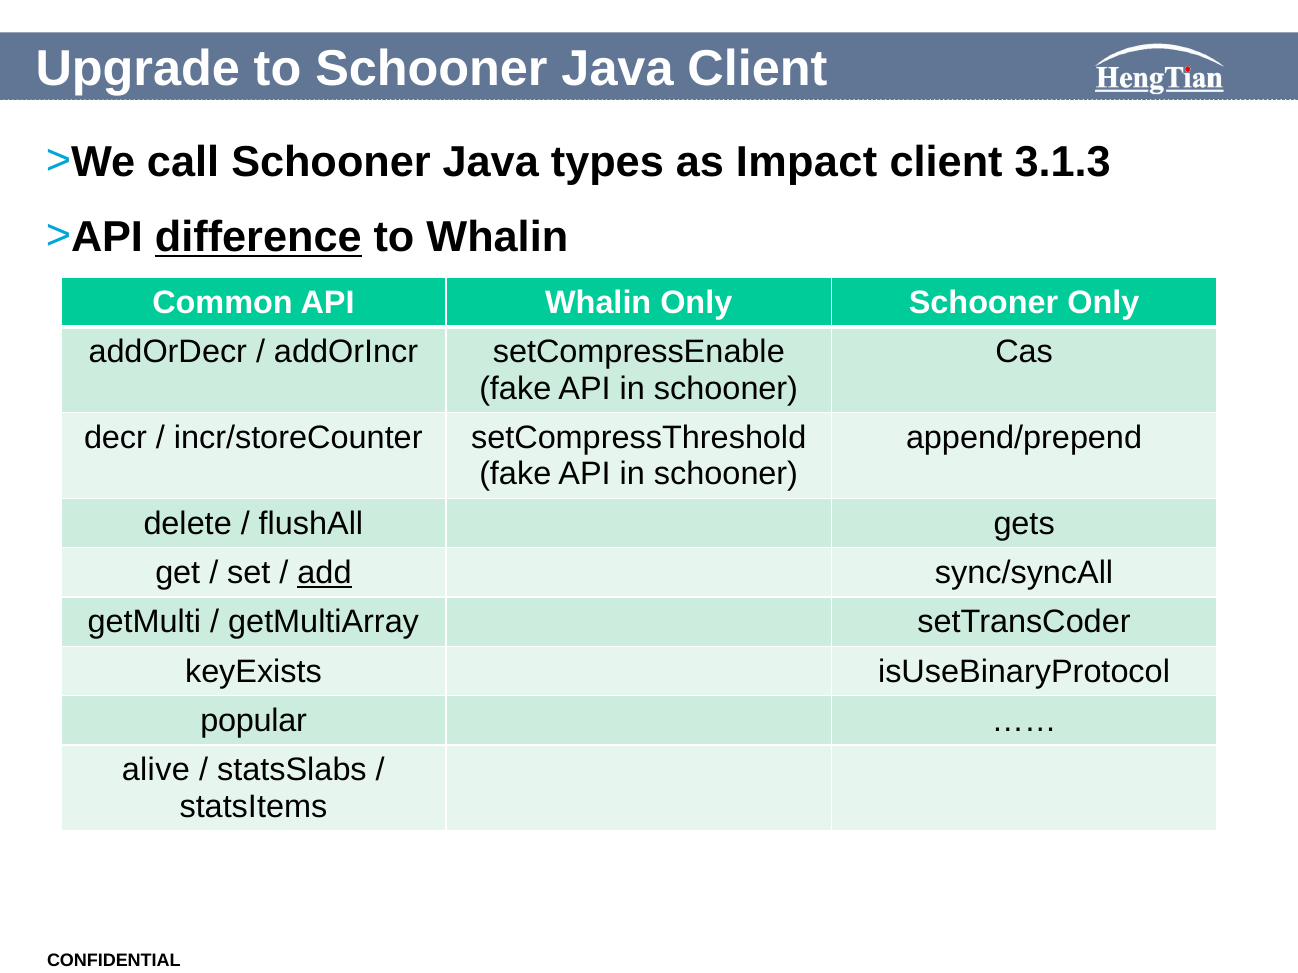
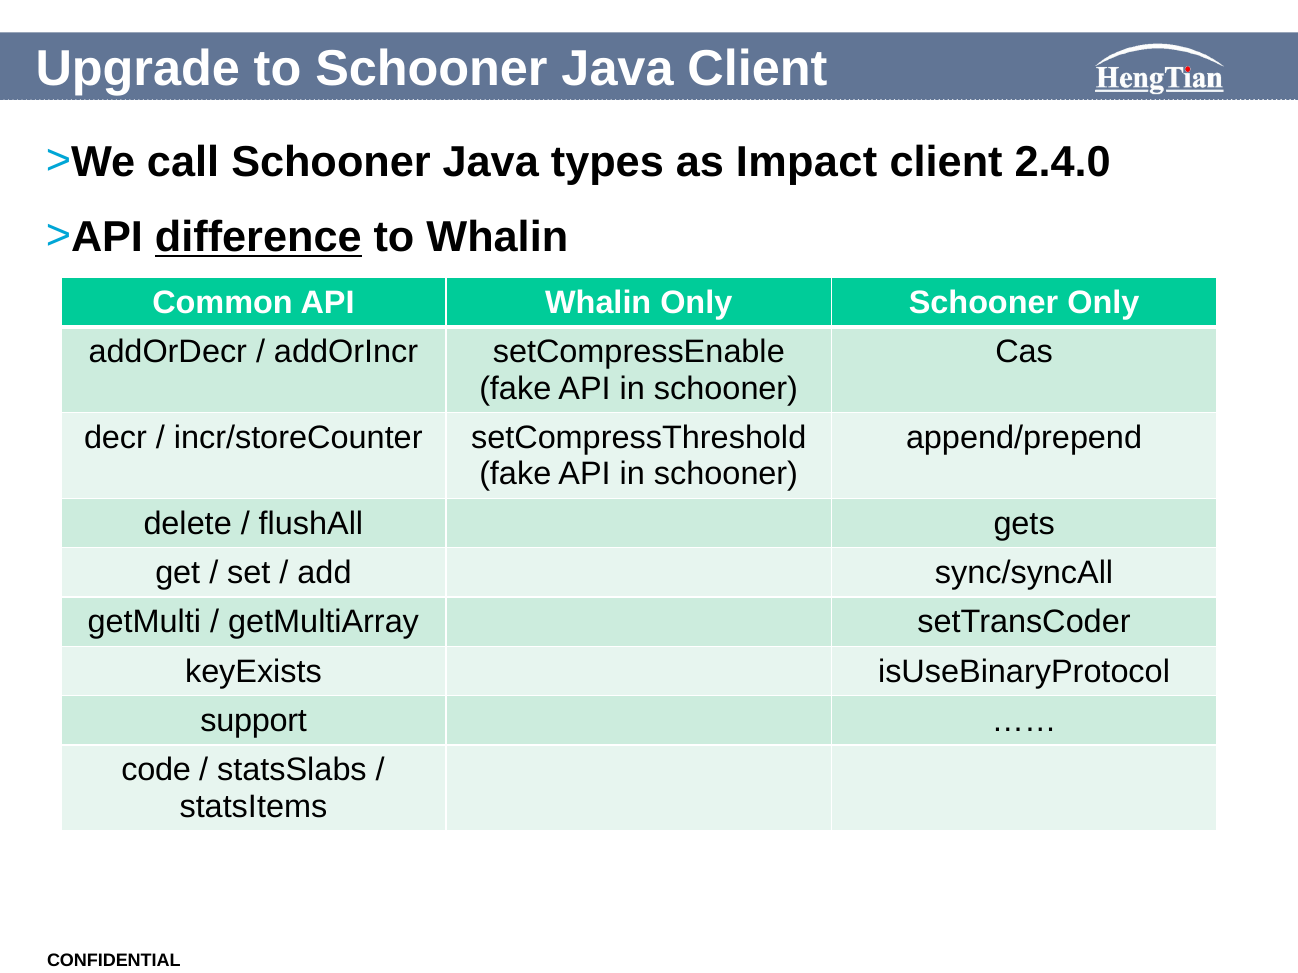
3.1.3: 3.1.3 -> 2.4.0 (1063, 162)
add underline: present -> none (324, 573)
popular: popular -> support (254, 721)
alive: alive -> code (156, 771)
